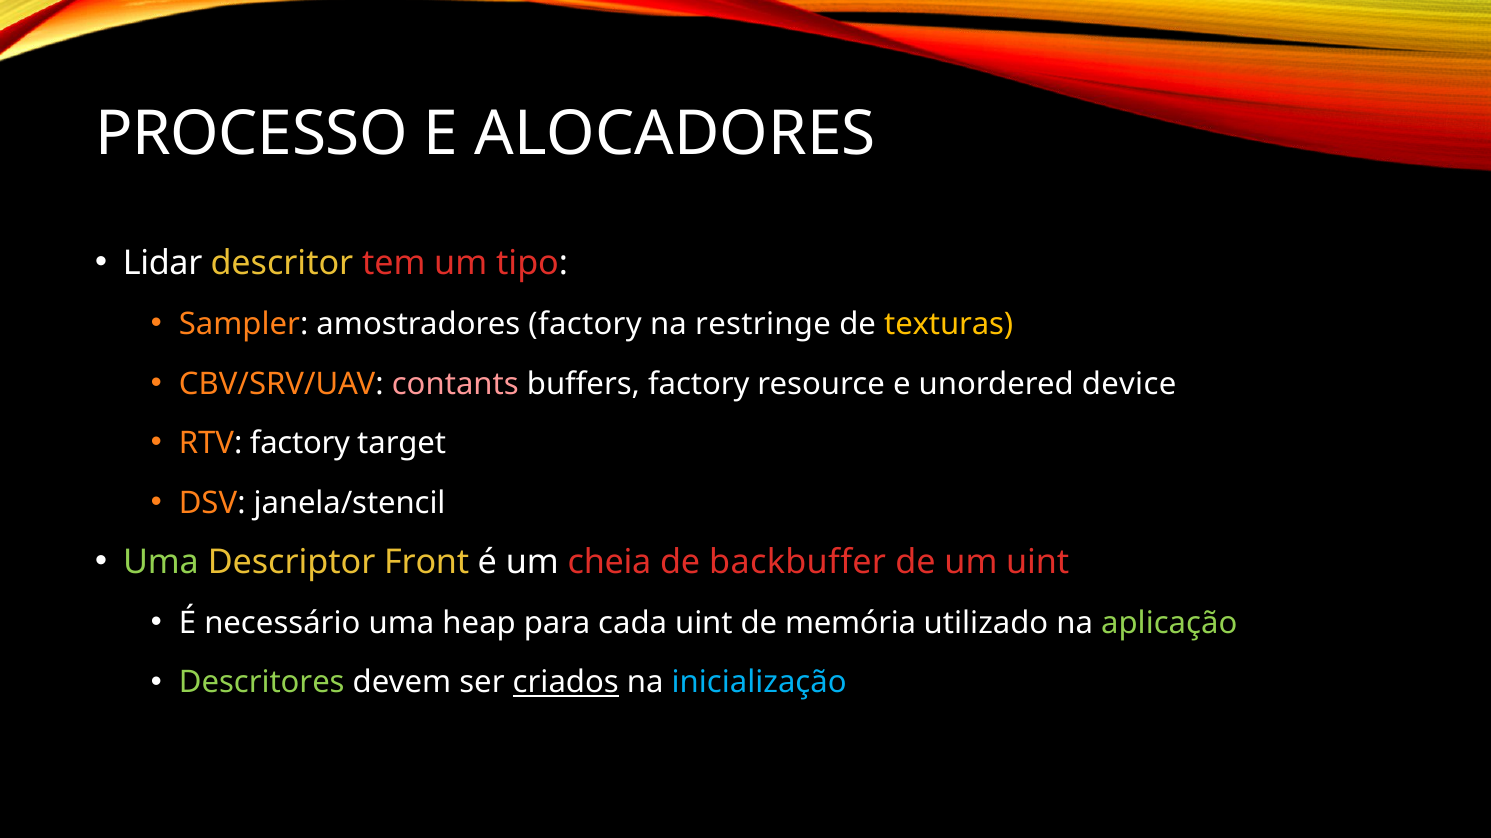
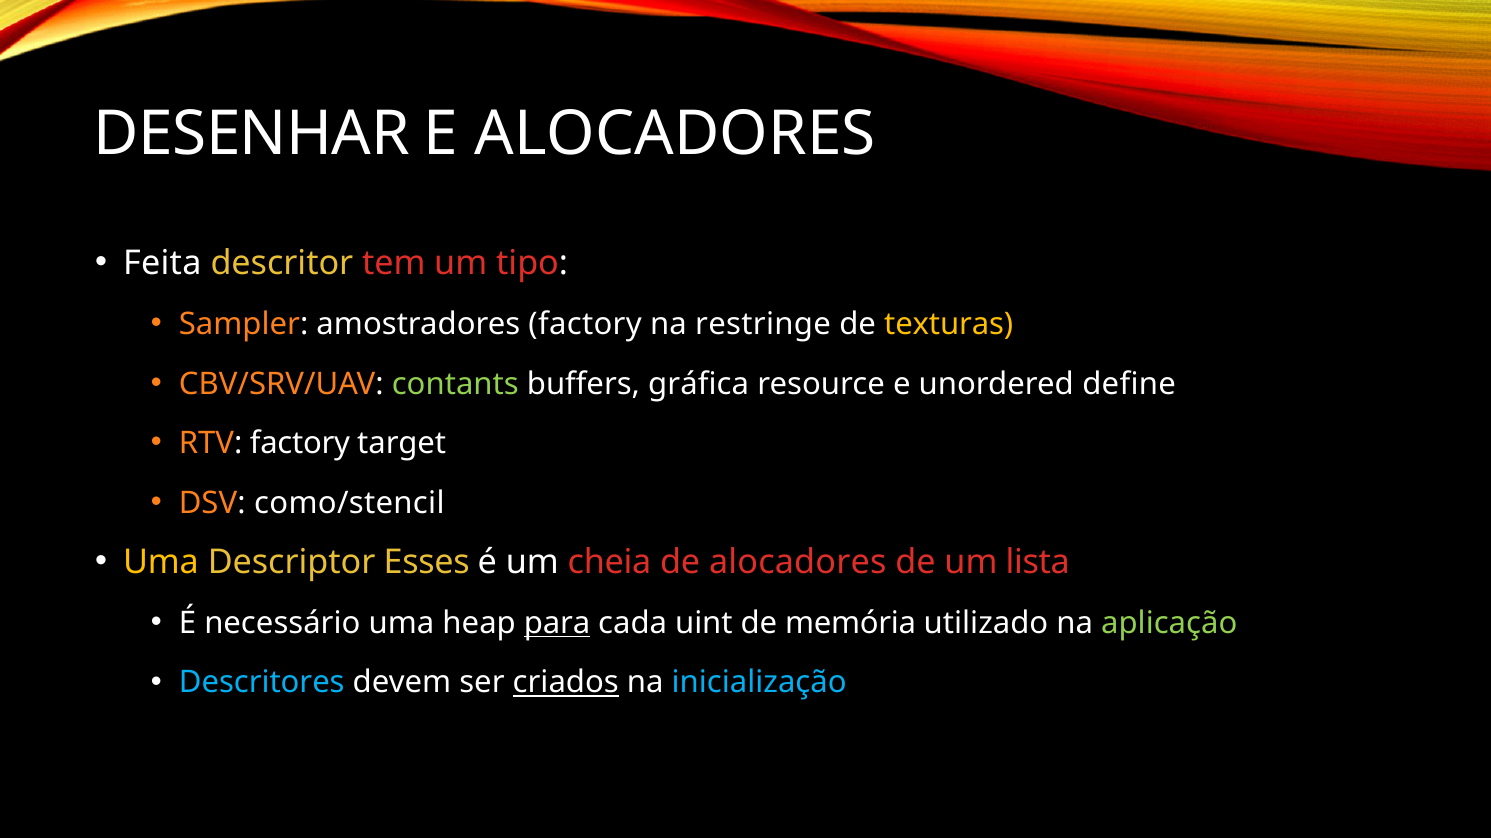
PROCESSO: PROCESSO -> DESENHAR (252, 135)
Lidar: Lidar -> Feita (162, 263)
contants colour: pink -> light green (455, 384)
buffers factory: factory -> gráfica (699, 384)
device: device -> define (1129, 384)
janela/stencil: janela/stencil -> como/stencil (349, 503)
Uma colour: light green -> yellow (161, 562)
Front: Front -> Esses (427, 562)
de backbuffer: backbuffer -> alocadores (798, 562)
um uint: uint -> lista (1038, 562)
para underline: none -> present (557, 624)
Descritores colour: light green -> light blue (262, 683)
